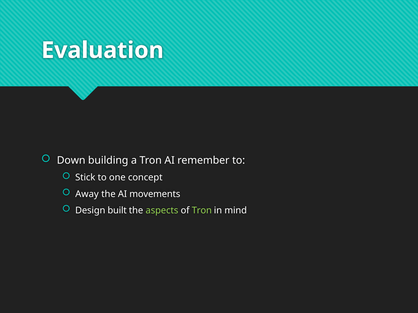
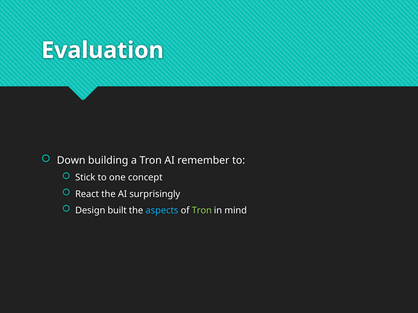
Away: Away -> React (87, 194)
movements: movements -> surprisingly (155, 194)
aspects colour: light green -> light blue (162, 211)
